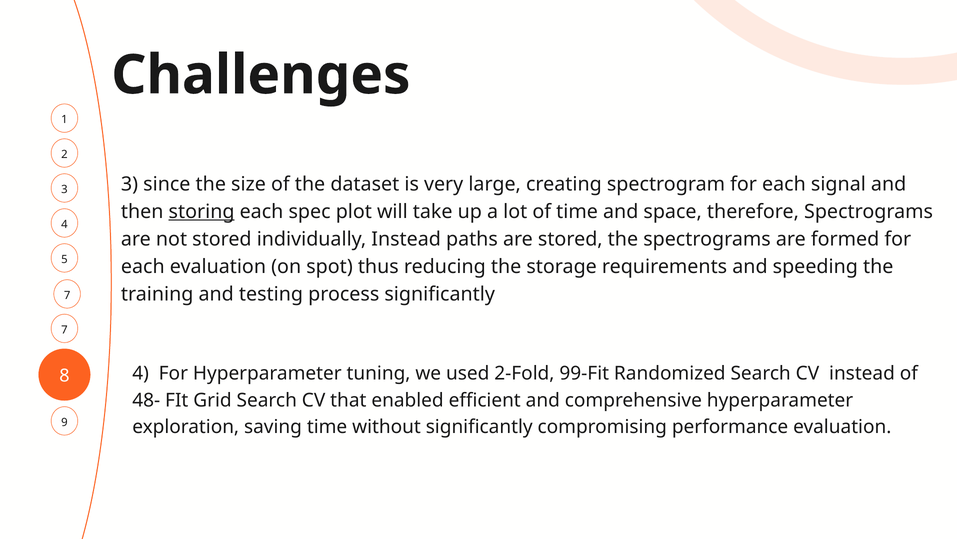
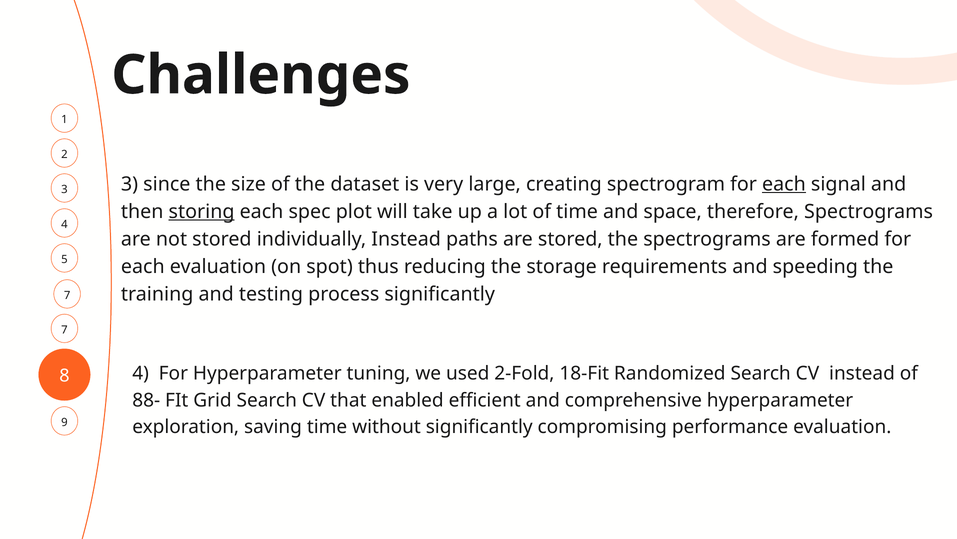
each underline: none -> present (784, 184)
99-Fit: 99-Fit -> 18-Fit (584, 373)
48-: 48- -> 88- (146, 400)
